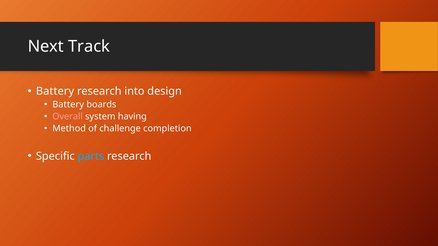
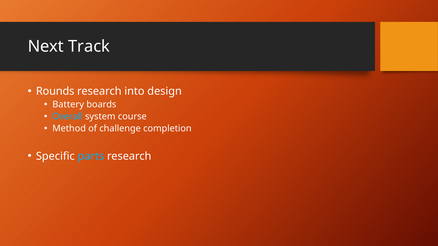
Battery: Battery -> Rounds (55, 91)
Overall colour: pink -> light blue (68, 117)
having: having -> course (132, 117)
